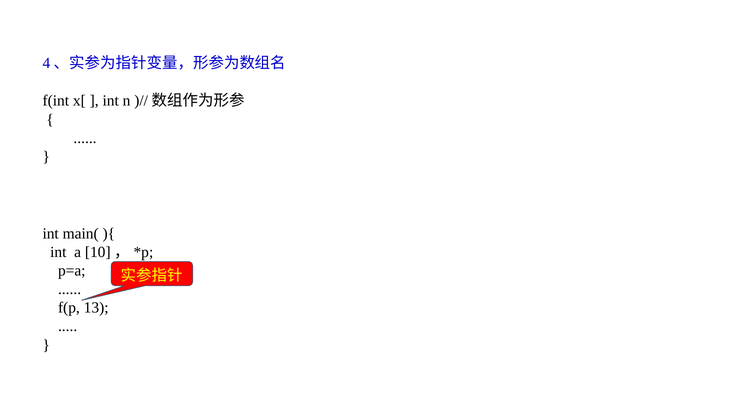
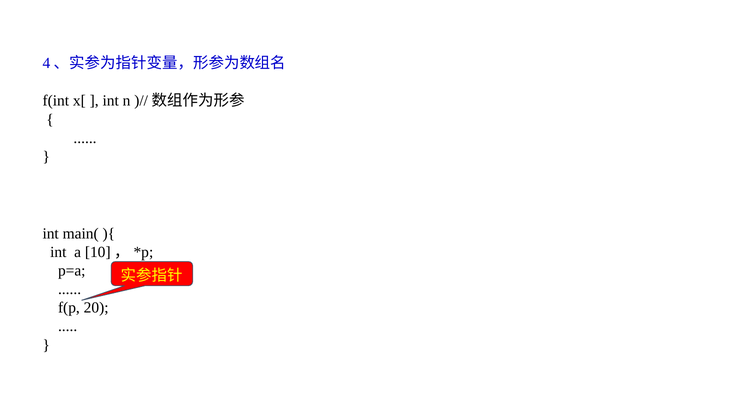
13: 13 -> 20 (96, 308)
